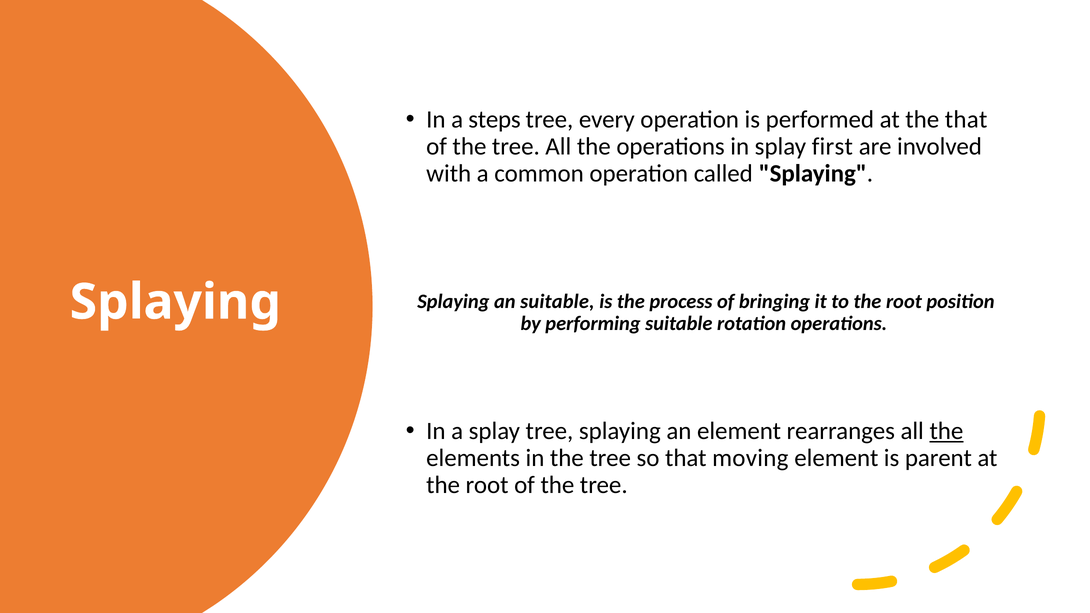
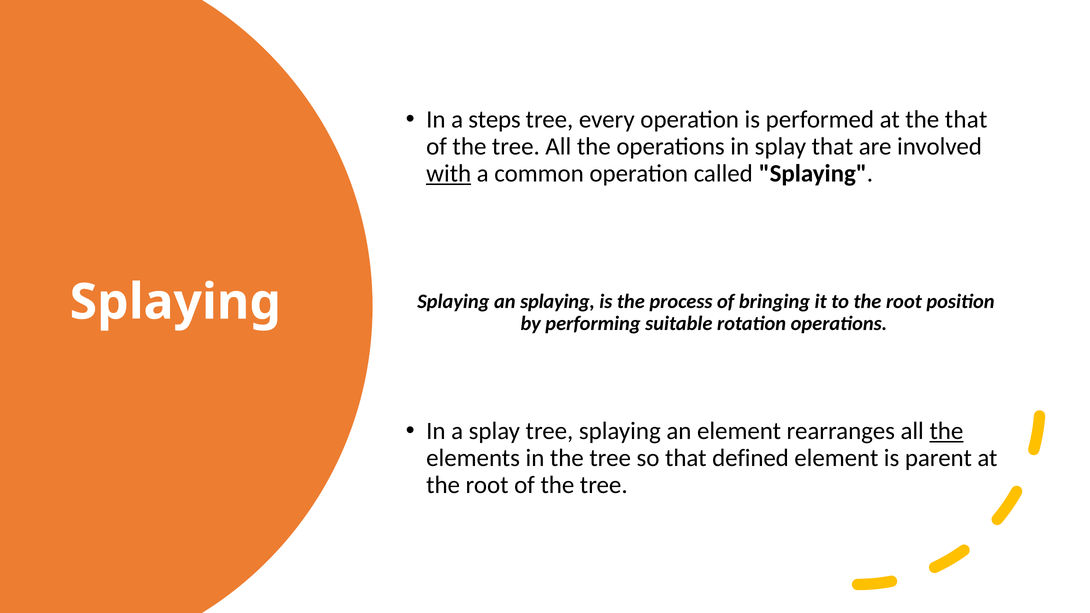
splay first: first -> that (832, 147)
with underline: none -> present (449, 174)
an suitable: suitable -> splaying (557, 302)
moving: moving -> defined (750, 458)
